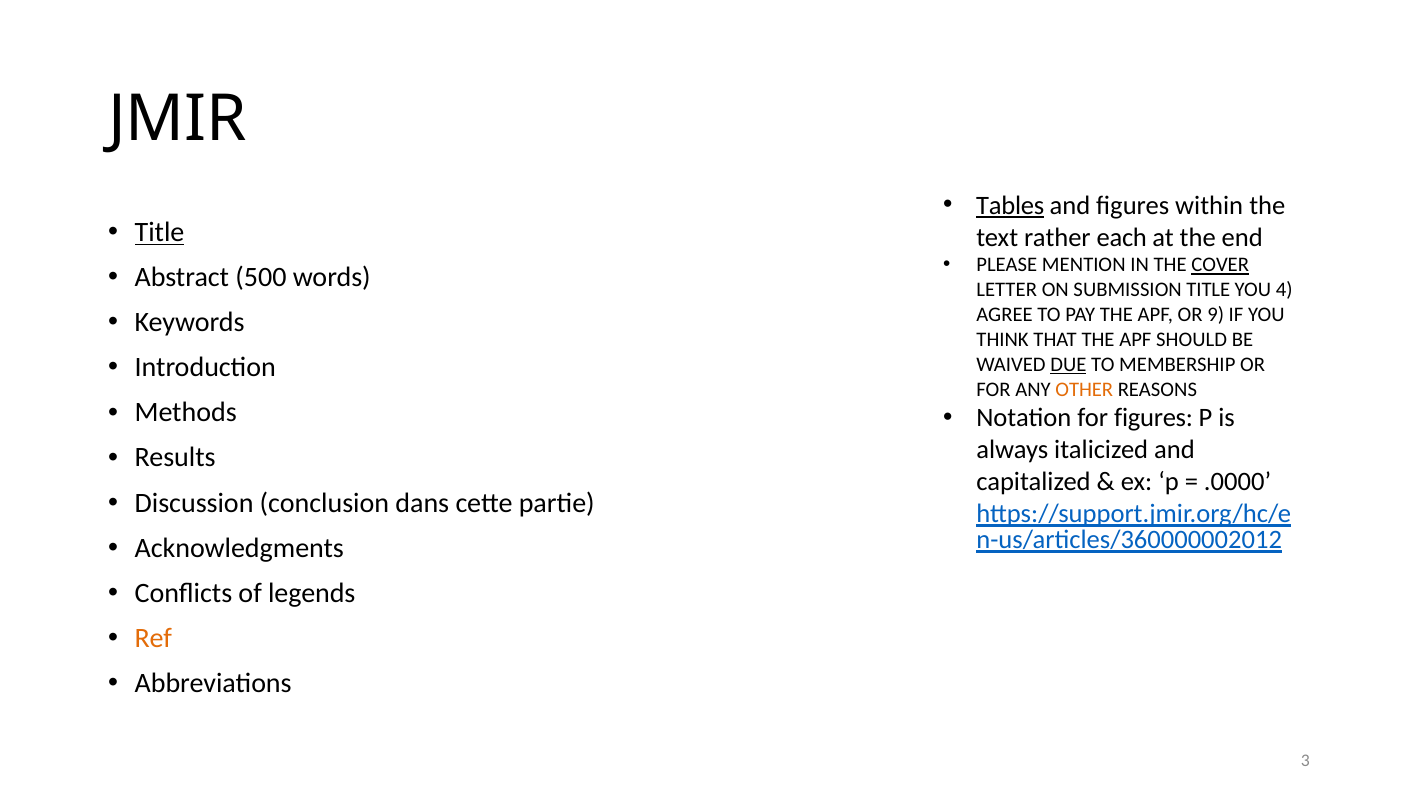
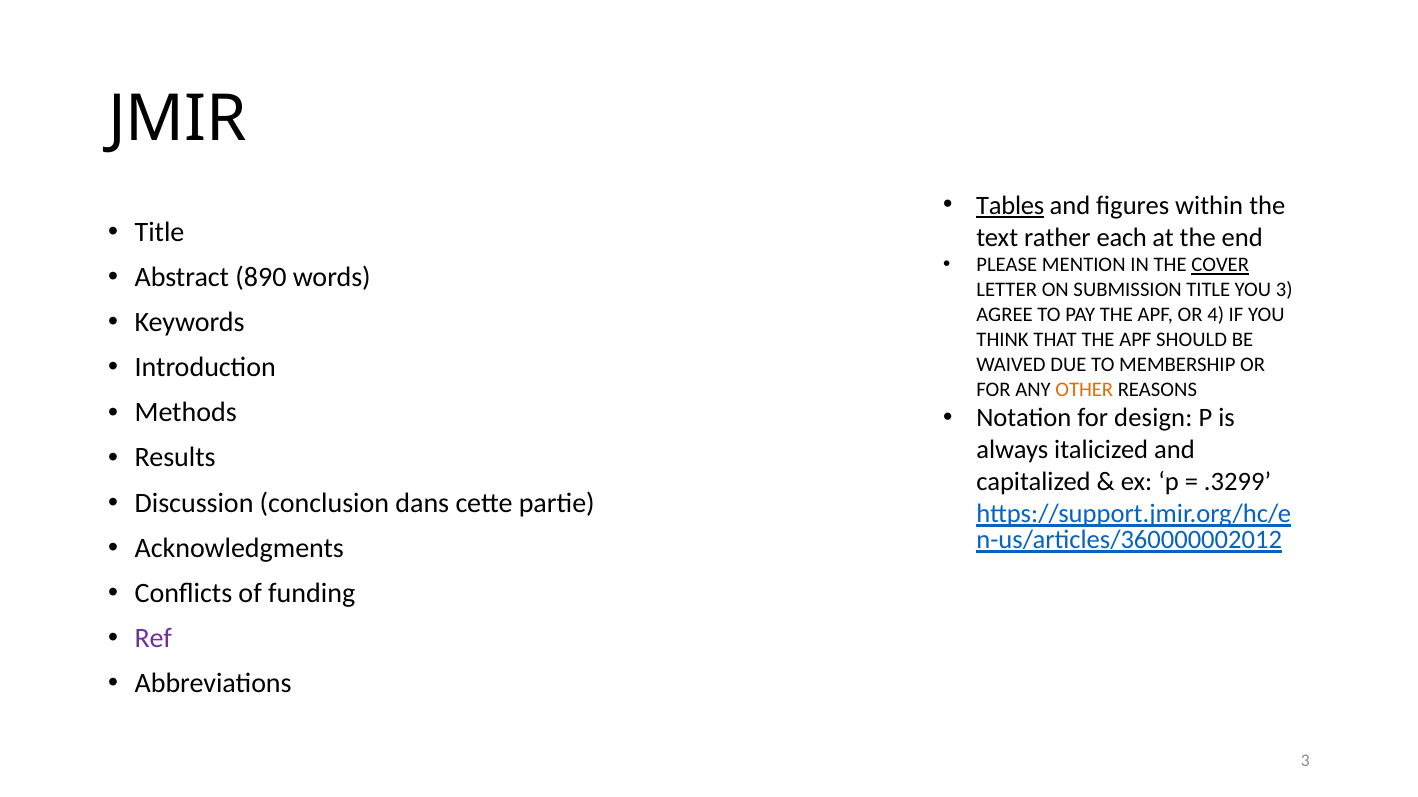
Title underline: present -> none (160, 233)
500: 500 -> 890 (261, 278)
YOU 4: 4 -> 3 (1284, 290)
9: 9 -> 4 (1216, 315)
DUE underline: present -> none (1068, 365)
for figures: figures -> design (1153, 418)
.0000: .0000 -> .3299 (1238, 482)
legends: legends -> funding (312, 593)
Ref colour: orange -> purple (153, 638)
